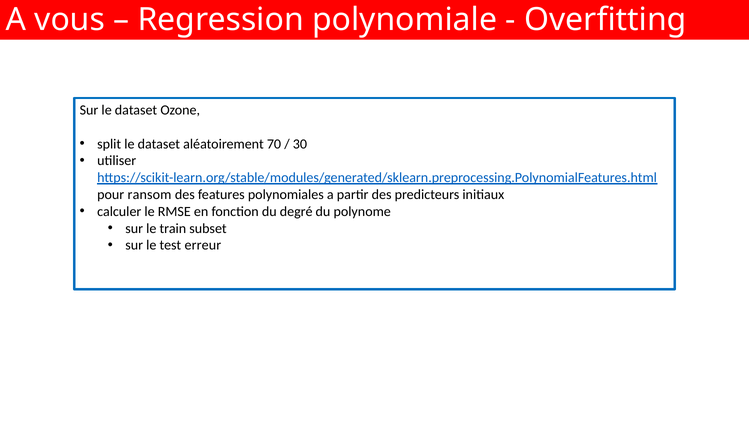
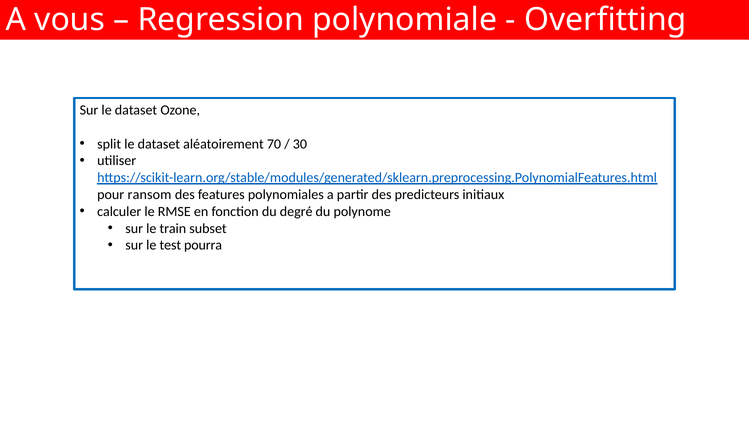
erreur: erreur -> pourra (203, 245)
